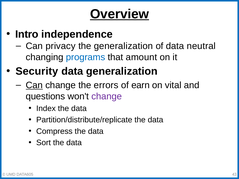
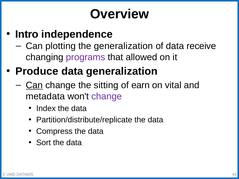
Overview underline: present -> none (119, 14)
privacy: privacy -> plotting (61, 46)
neutral: neutral -> receive (201, 46)
programs colour: blue -> purple (86, 57)
amount: amount -> allowed (141, 57)
Security: Security -> Produce (37, 71)
errors: errors -> sitting (106, 85)
questions: questions -> metadata (45, 96)
